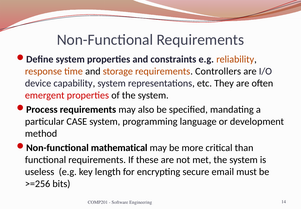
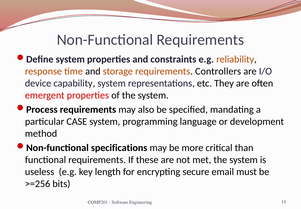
mathematical: mathematical -> specifications (119, 147)
